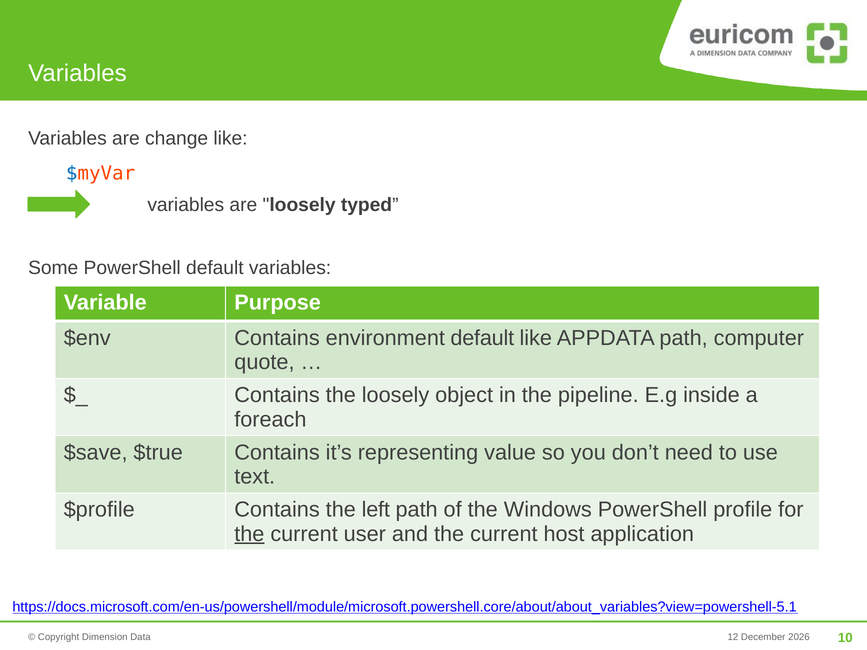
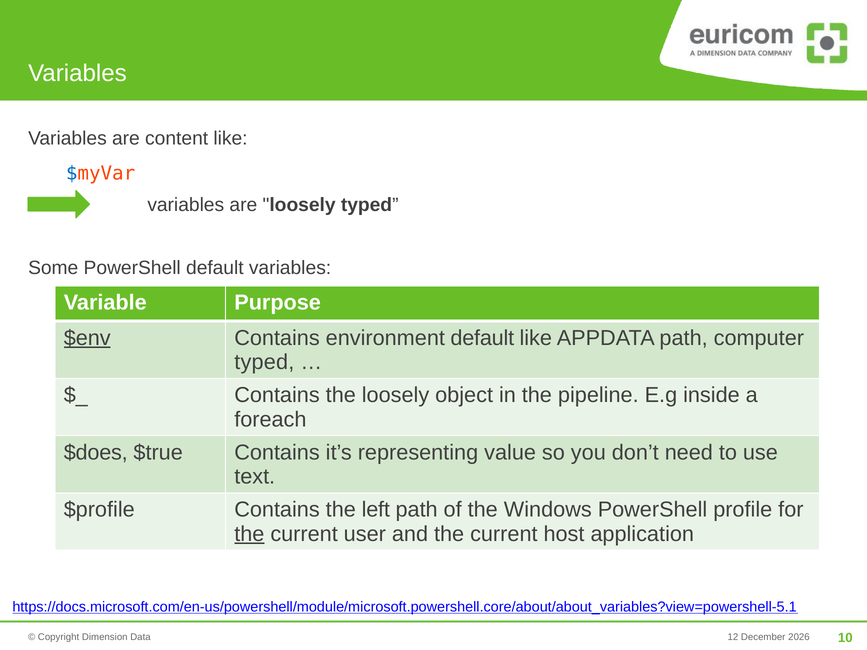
change: change -> content (177, 139)
$env underline: none -> present (87, 338)
quote: quote -> typed (264, 362)
$save: $save -> $does (96, 453)
